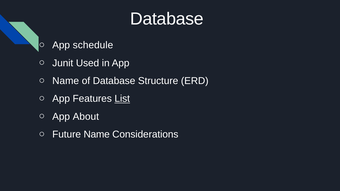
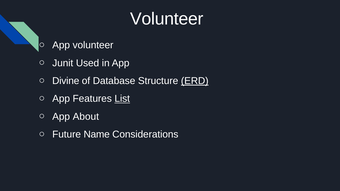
Database: Database -> Volunteer (167, 19)
App schedule: schedule -> volunteer (93, 45)
Name: Name -> Divine (66, 81)
ERD underline: none -> present (195, 81)
